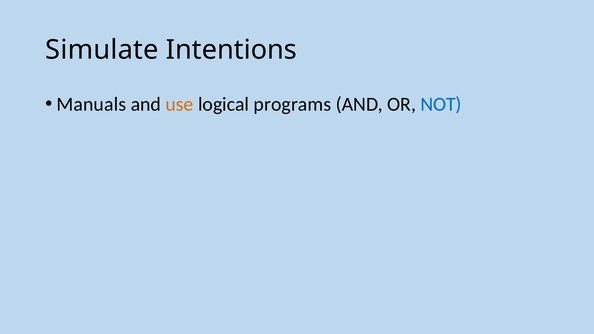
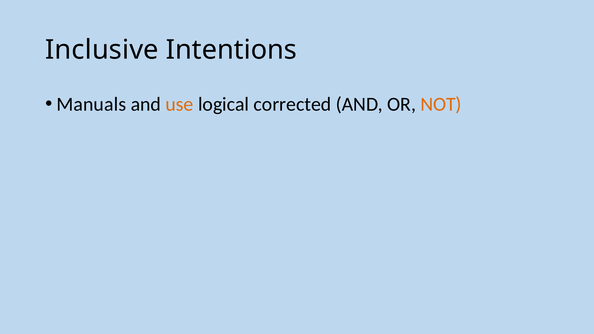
Simulate: Simulate -> Inclusive (102, 50)
programs: programs -> corrected (292, 104)
NOT colour: blue -> orange (441, 104)
